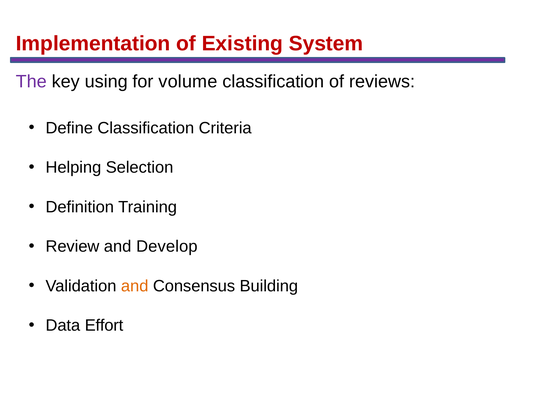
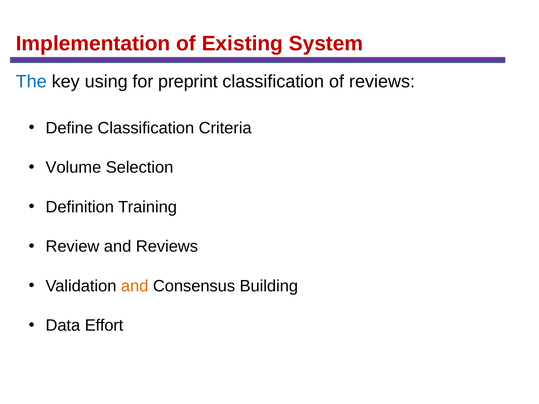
The colour: purple -> blue (31, 82)
volume: volume -> preprint (188, 82)
Helping: Helping -> Volume (73, 168)
and Develop: Develop -> Reviews (167, 247)
